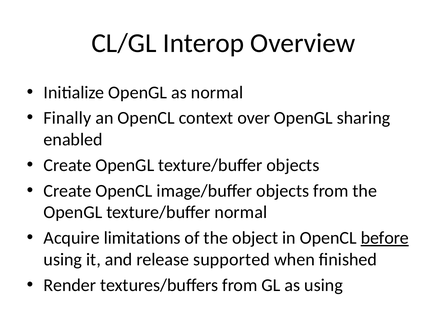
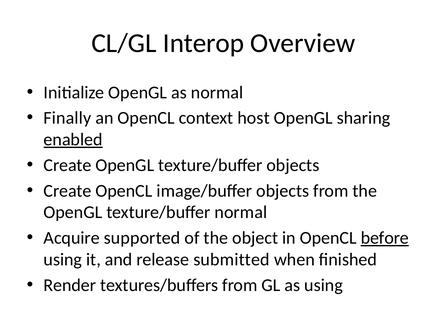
over: over -> host (254, 118)
enabled underline: none -> present (73, 140)
limitations: limitations -> supported (142, 238)
supported: supported -> submitted (232, 260)
